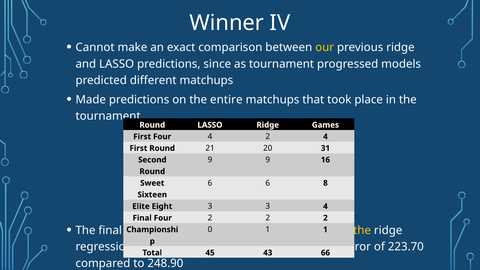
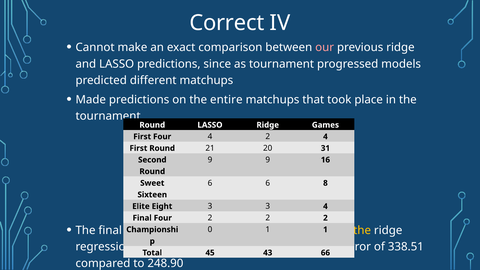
Winner: Winner -> Correct (227, 23)
our colour: yellow -> pink (325, 47)
223.70: 223.70 -> 338.51 (406, 247)
